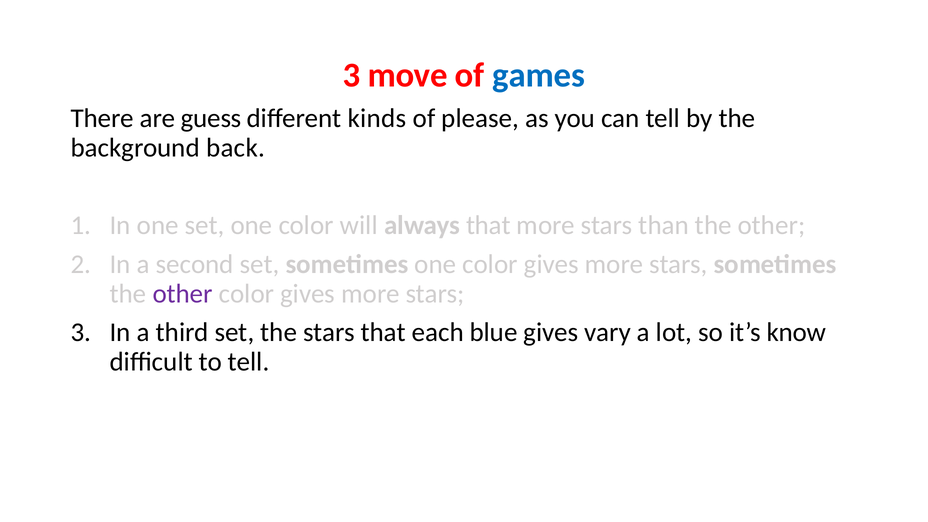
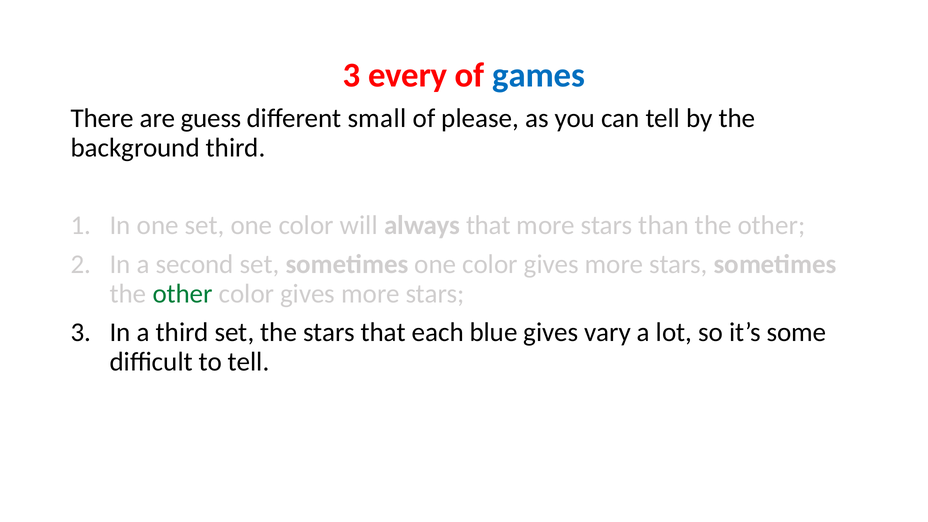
move: move -> every (408, 75)
kinds: kinds -> small (377, 118)
background back: back -> third (236, 148)
other colour: purple -> green (183, 294)
know: know -> some (796, 333)
